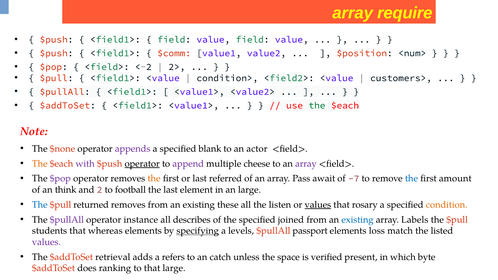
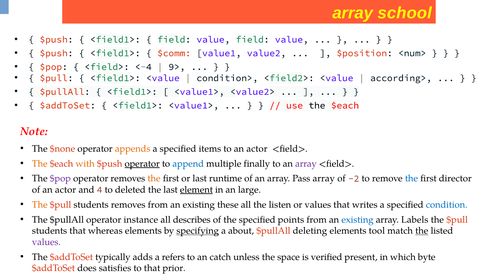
require: require -> school (405, 13)
<-2: <-2 -> <-4 (143, 67)
2>: 2> -> 9> (177, 67)
customers>: customers> -> according> (401, 78)
the colour: green -> black (317, 105)
appends colour: purple -> orange (133, 149)
blank: blank -> items (210, 149)
with colour: purple -> orange (85, 164)
append colour: purple -> blue (188, 164)
cheese: cheese -> finally (257, 164)
referred: referred -> runtime (226, 179)
Pass await: await -> array (324, 179)
-7: -7 -> -2 (354, 179)
amount: amount -> director (455, 179)
of an think: think -> actor (66, 190)
2: 2 -> 4 (100, 190)
football: football -> deleted (130, 190)
element underline: none -> present (196, 190)
The colour: blue -> orange (40, 205)
returned: returned -> students (91, 205)
values underline: present -> none (318, 205)
rosary: rosary -> writes (365, 205)
condition colour: orange -> blue (447, 205)
$pullAll colour: purple -> black (67, 220)
joined: joined -> points (291, 220)
levels: levels -> about (241, 231)
passport: passport -> deleting (310, 231)
loss: loss -> tool (377, 231)
the underline: none -> present (422, 231)
retrieval: retrieval -> typically (113, 257)
ranking: ranking -> satisfies (115, 268)
that large: large -> prior (174, 268)
